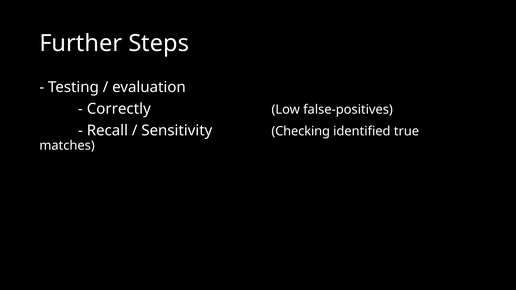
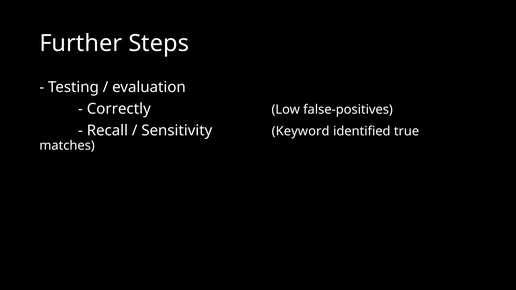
Checking: Checking -> Keyword (301, 131)
